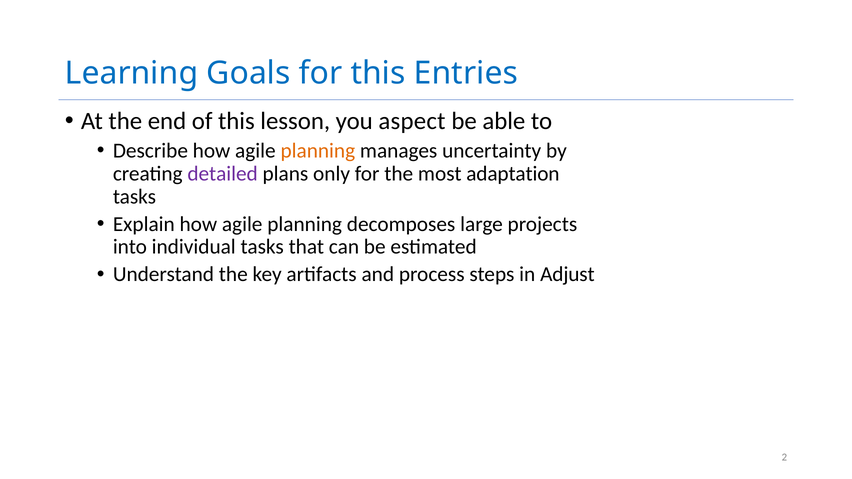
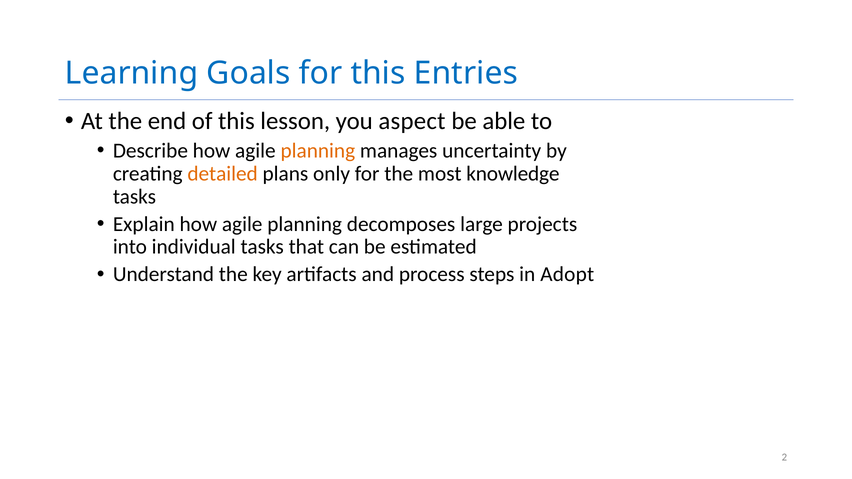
detailed colour: purple -> orange (223, 174)
adaptation: adaptation -> knowledge (513, 174)
Adjust: Adjust -> Adopt (567, 275)
